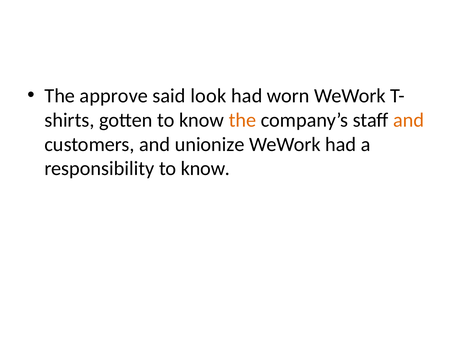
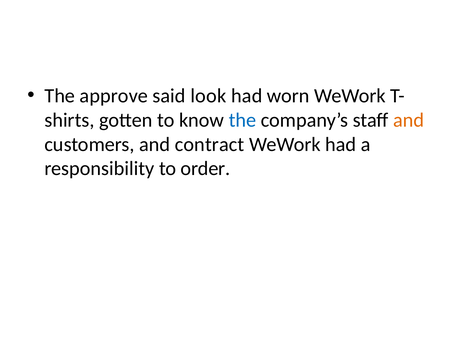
the colour: orange -> blue (242, 120)
unionize: unionize -> contract (210, 144)
responsibility to know: know -> order (205, 169)
